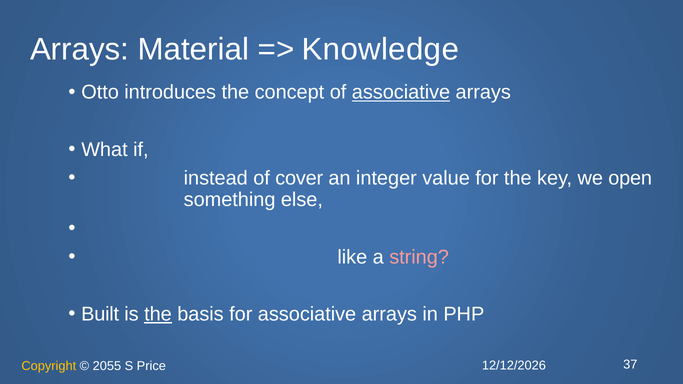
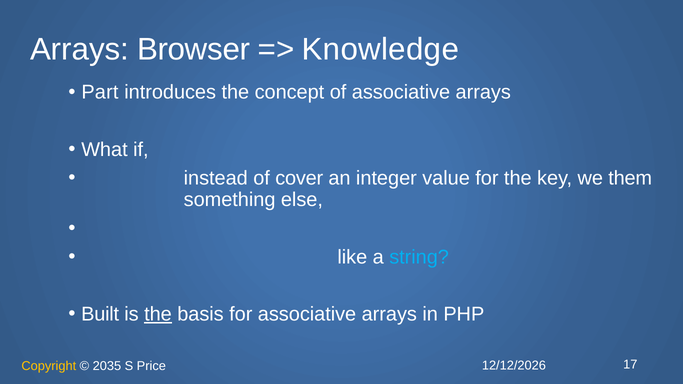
Material: Material -> Browser (194, 49)
Otto: Otto -> Part (100, 92)
associative underline: present -> none (401, 92)
open: open -> them (630, 178)
string colour: pink -> light blue (419, 257)
2055: 2055 -> 2035 (107, 366)
37: 37 -> 17 (630, 365)
